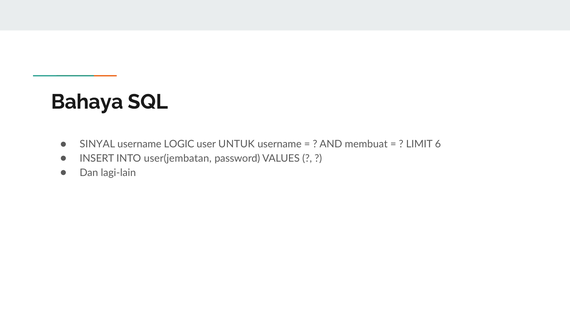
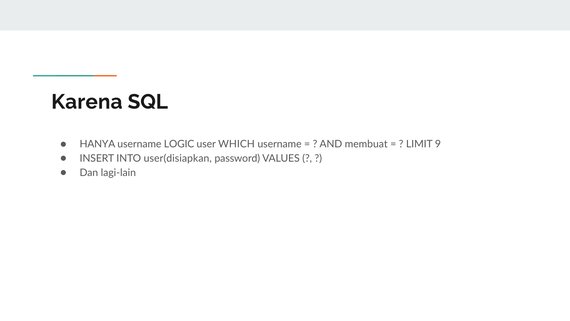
Bahaya: Bahaya -> Karena (87, 102)
SINYAL: SINYAL -> HANYA (97, 144)
UNTUK: UNTUK -> WHICH (236, 144)
6: 6 -> 9 (438, 144)
user(jembatan: user(jembatan -> user(disiapkan (178, 158)
